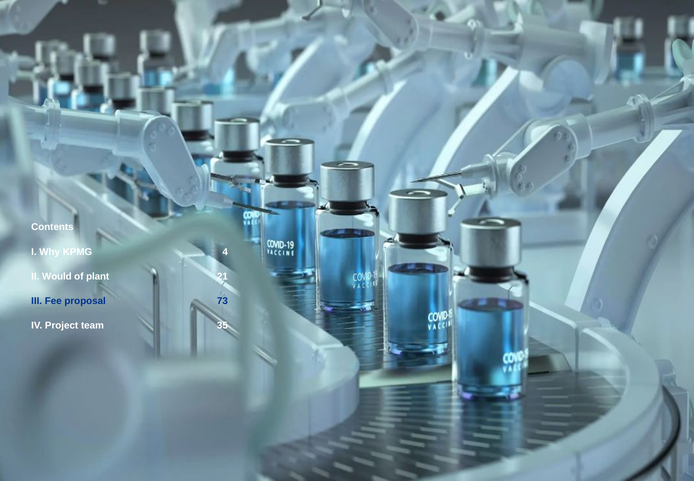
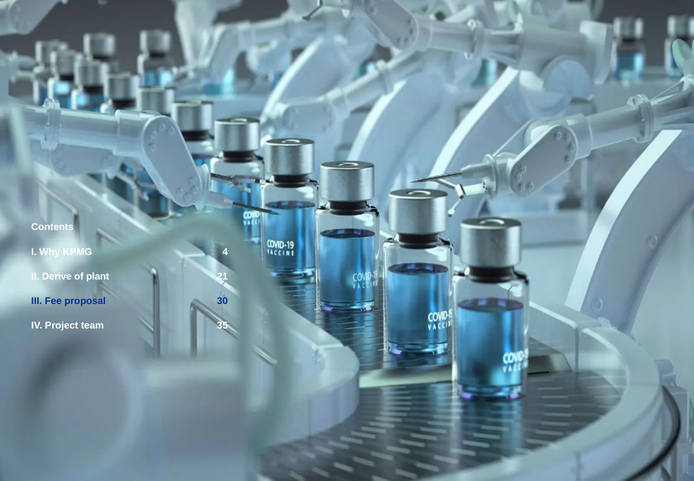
Would: Would -> Derive (57, 276)
73: 73 -> 30 (222, 301)
